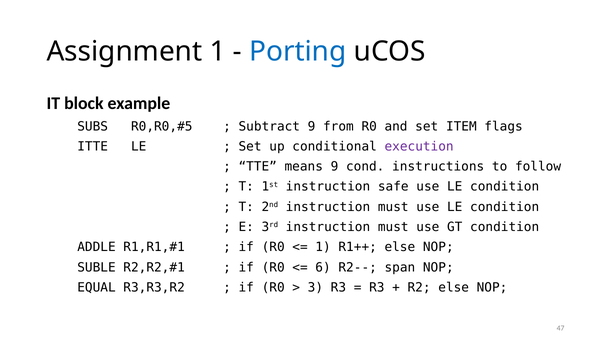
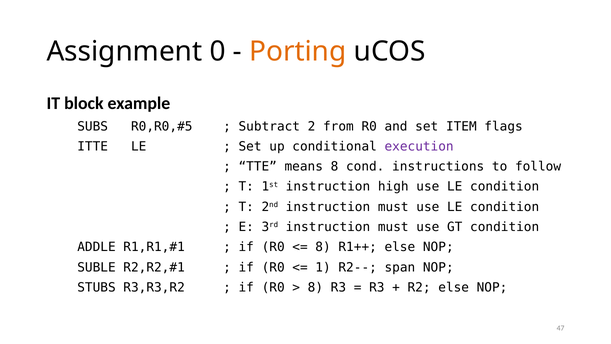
Assignment 1: 1 -> 0 (218, 51)
Porting colour: blue -> orange (298, 51)
Subtract 9: 9 -> 2 (312, 126)
means 9: 9 -> 8 (334, 166)
safe: safe -> high (393, 187)
1: 1 -> 8 (323, 247)
6: 6 -> 1 (323, 267)
EQUAL: EQUAL -> STUBS (96, 287)
3: 3 -> 8 (315, 287)
